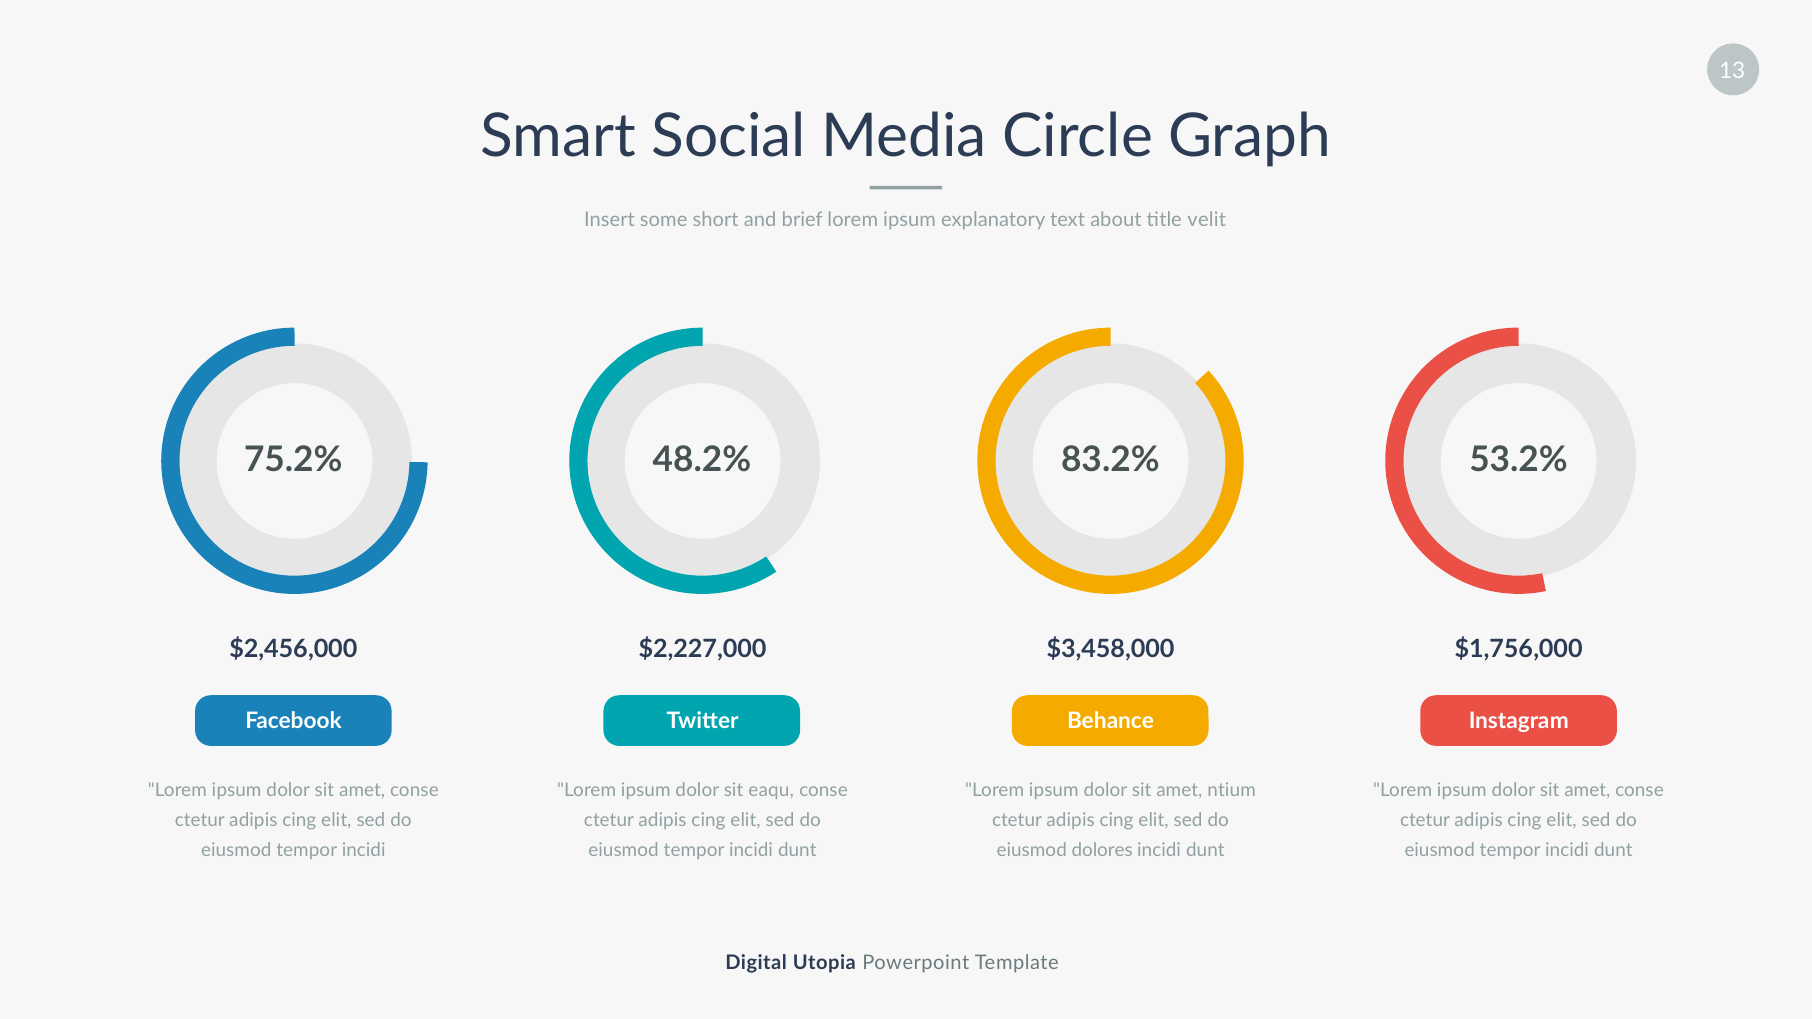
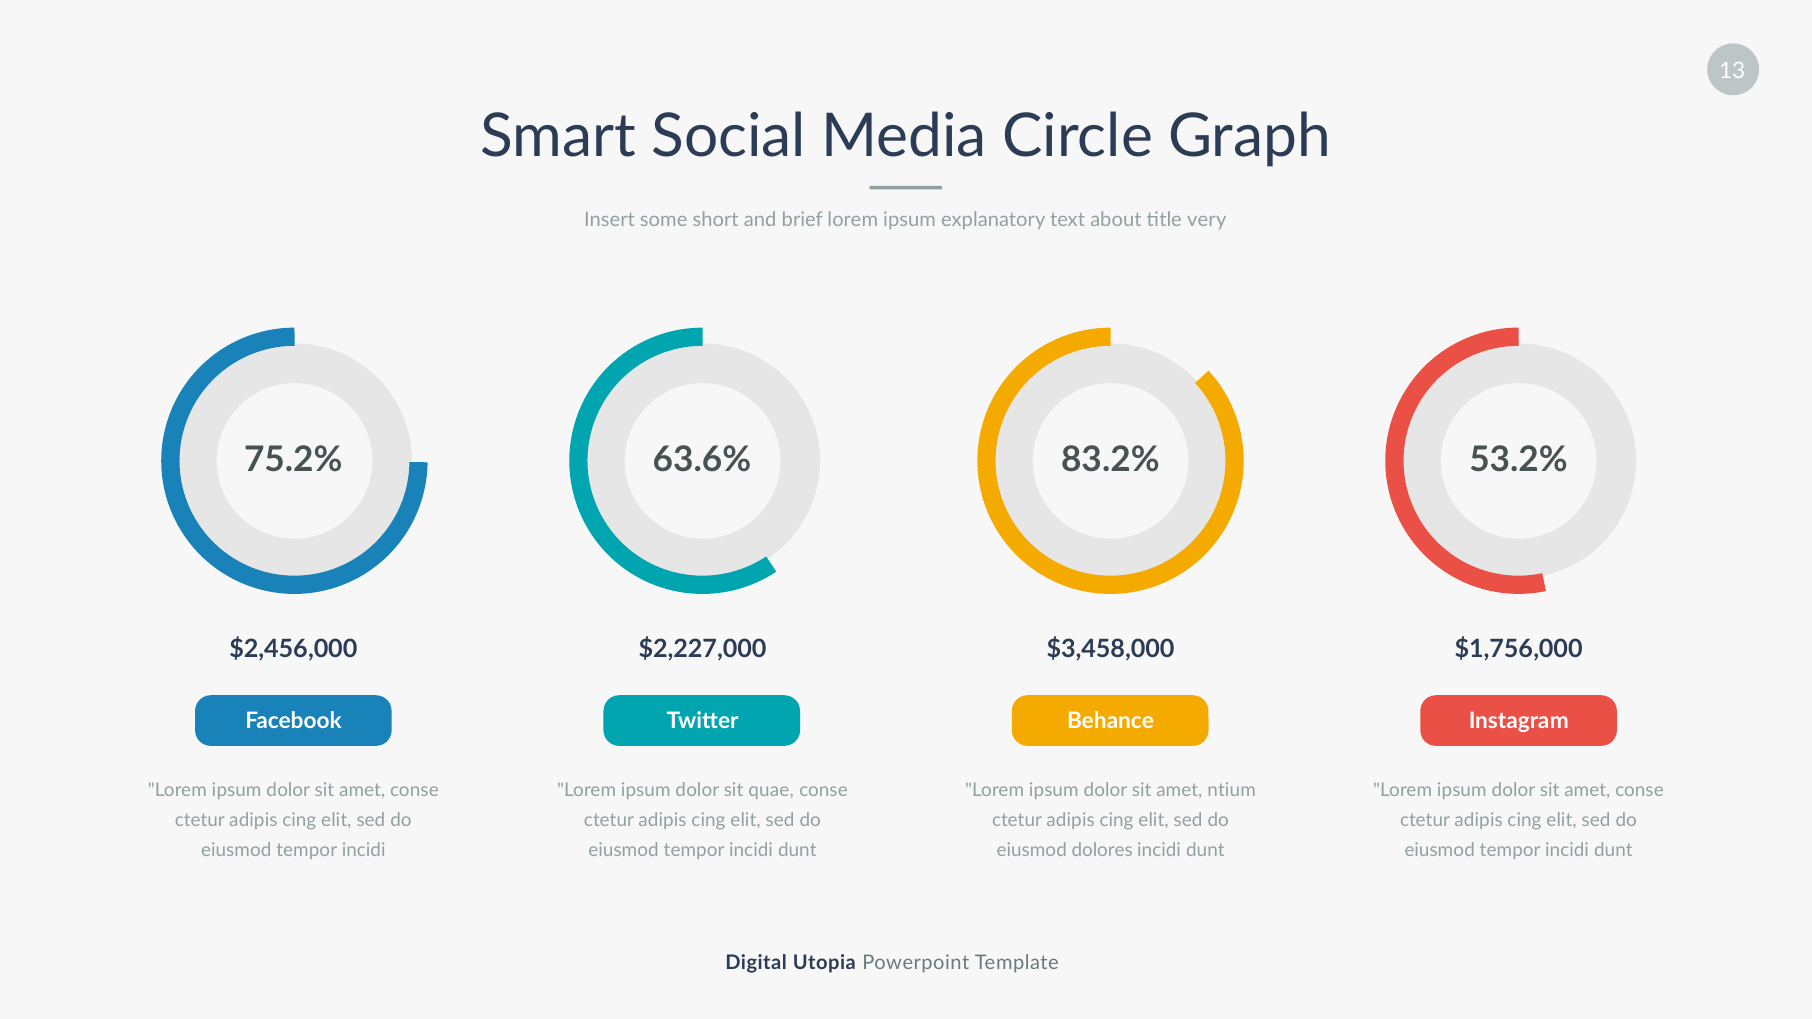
velit: velit -> very (1207, 220)
48.2%: 48.2% -> 63.6% (702, 460)
eaqu: eaqu -> quae (771, 791)
